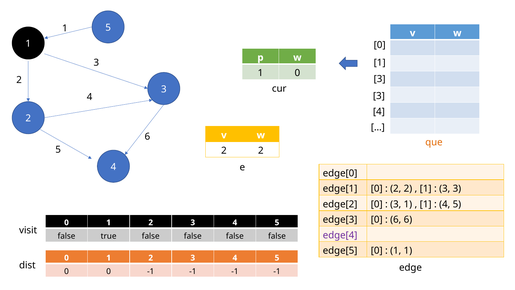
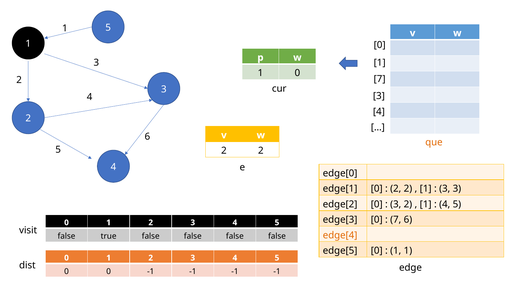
3: 3 -> 7 (380, 79)
1: 1 -> 2 (408, 204)
6: 6 -> 7 (396, 219)
edge[4 colour: purple -> orange (340, 235)
